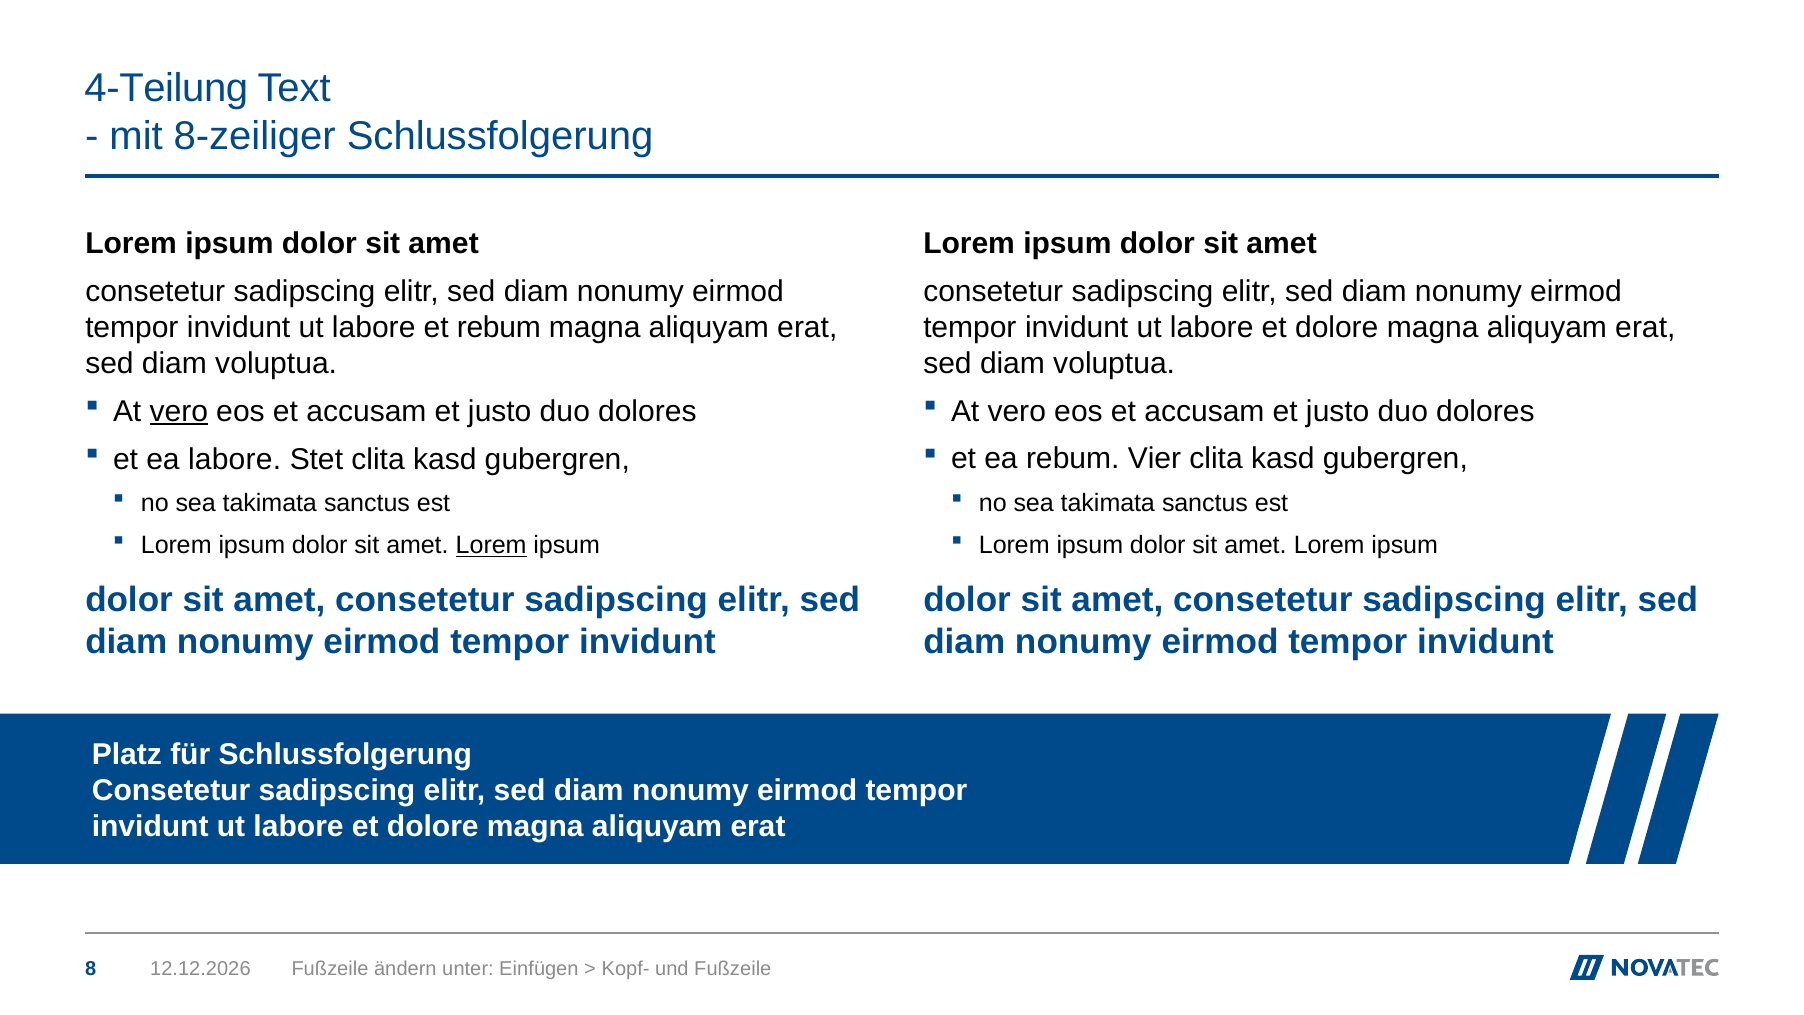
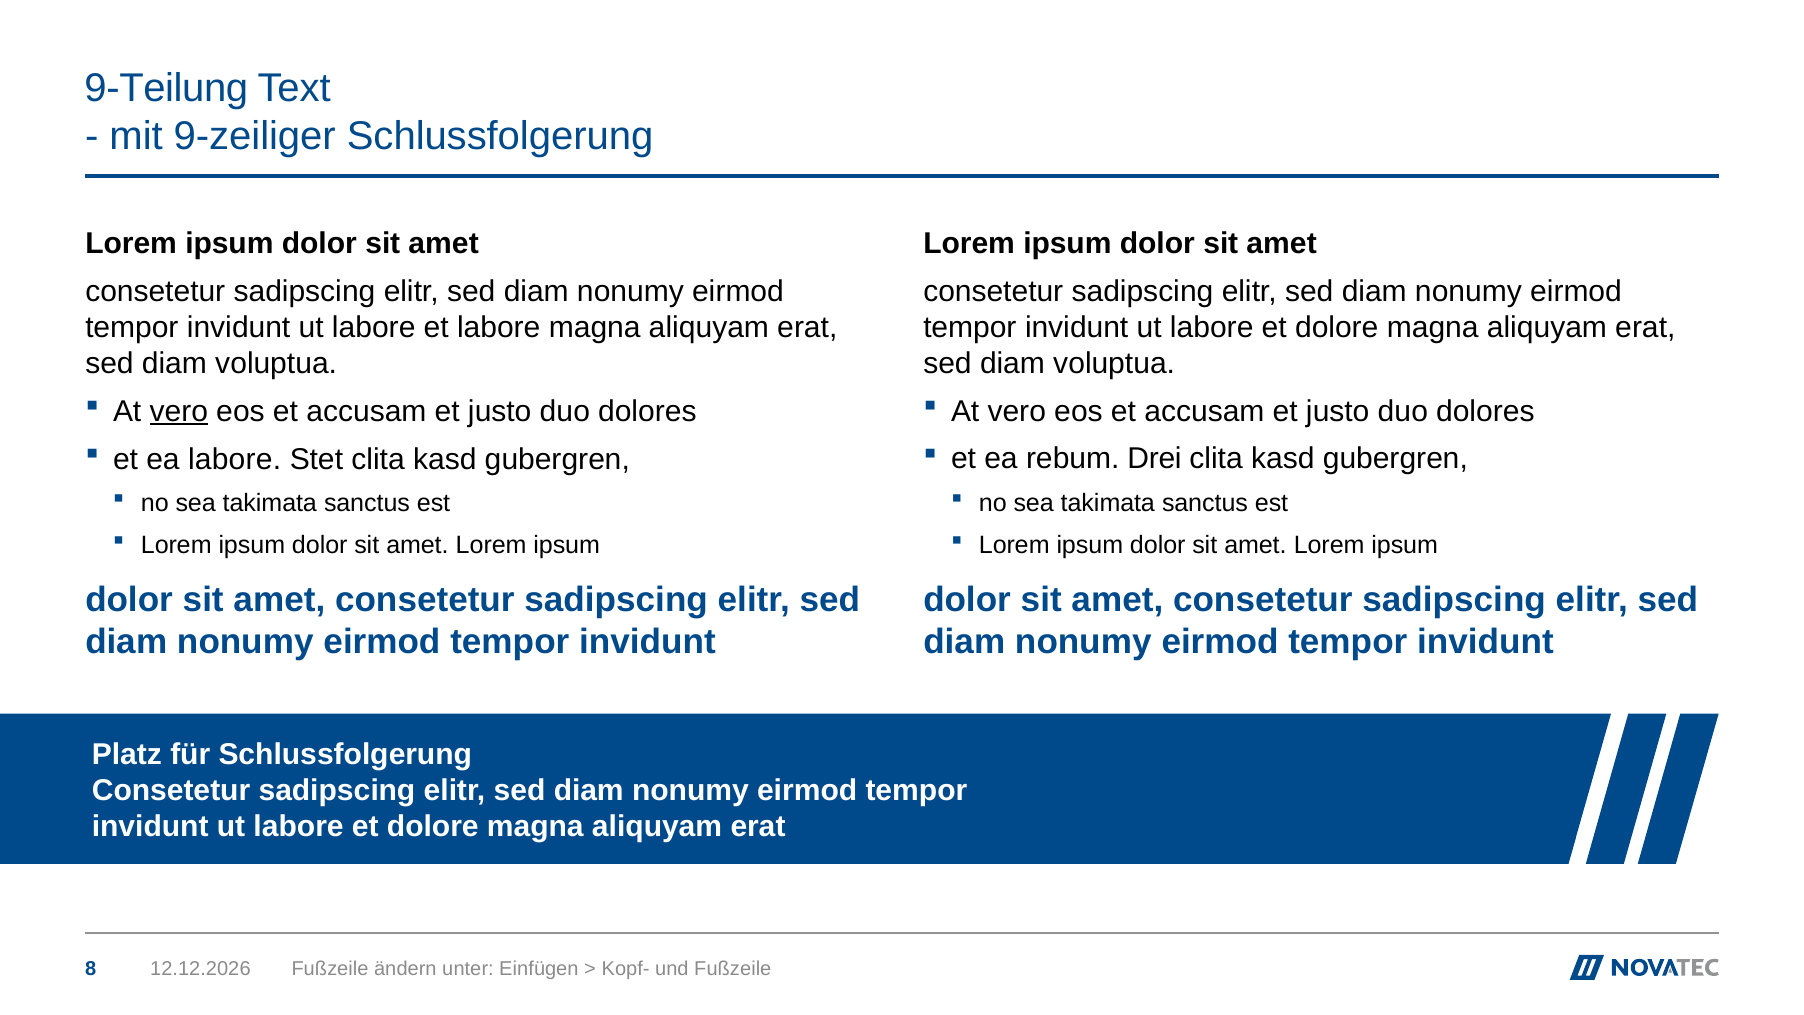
4-Teilung: 4-Teilung -> 9-Teilung (166, 88)
8-zeiliger: 8-zeiliger -> 9-zeiliger (255, 136)
et rebum: rebum -> labore (499, 327)
Vier: Vier -> Drei (1155, 459)
Lorem underline: present -> none (491, 545)
